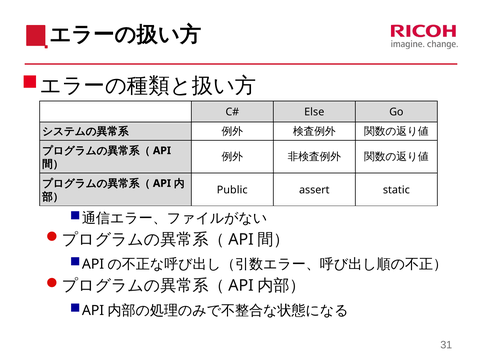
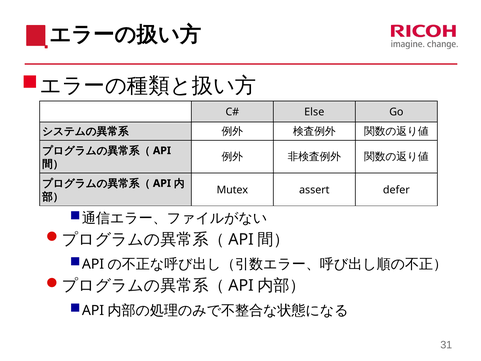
Public: Public -> Mutex (232, 190)
static: static -> defer (396, 190)
